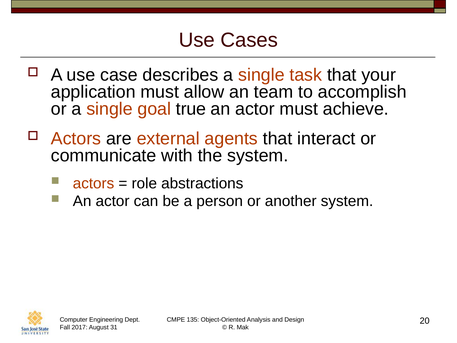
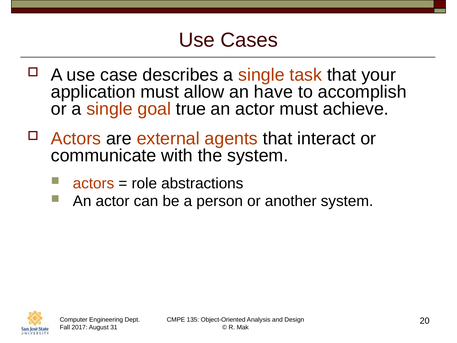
team: team -> have (274, 92)
